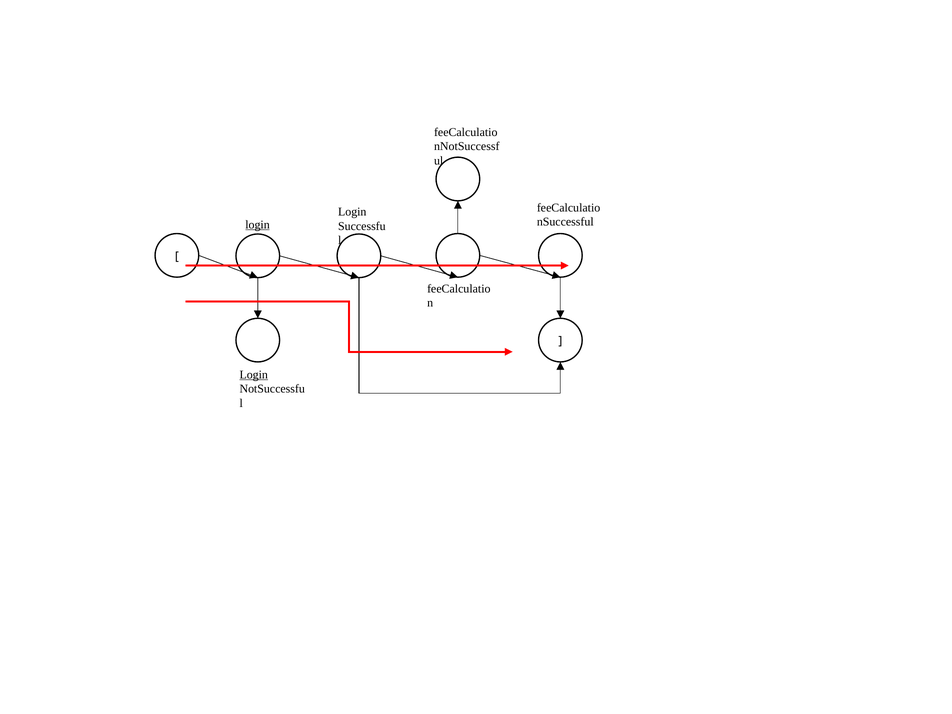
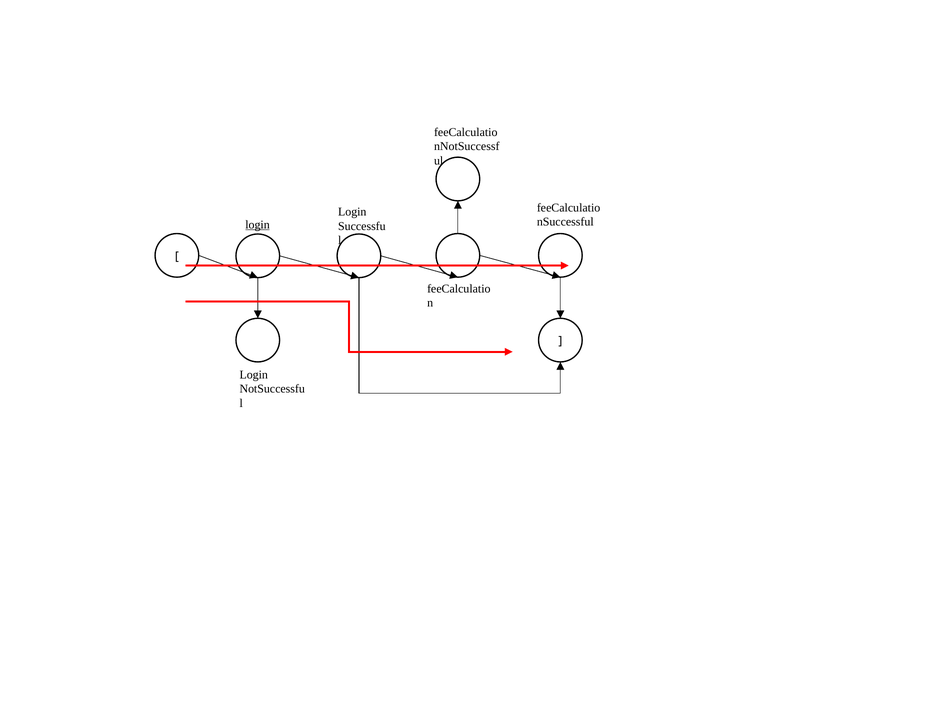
Login underline: present -> none (254, 375)
